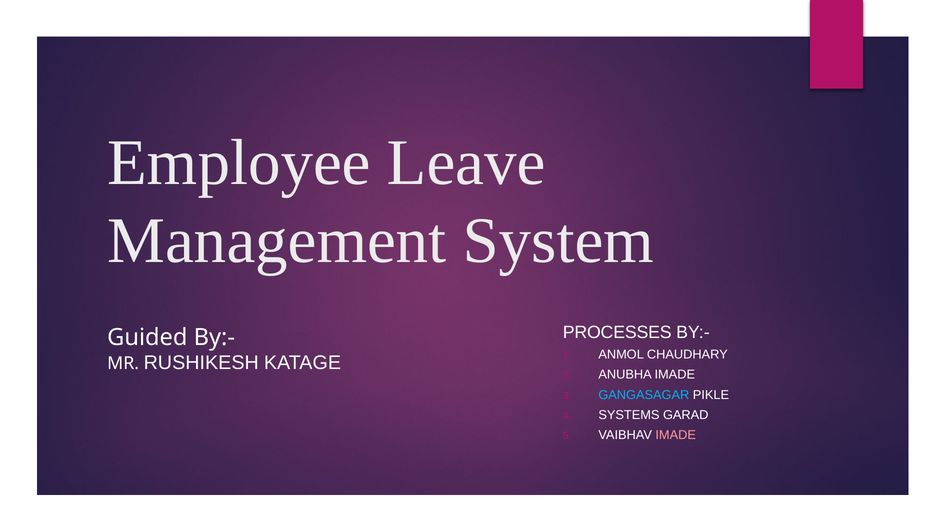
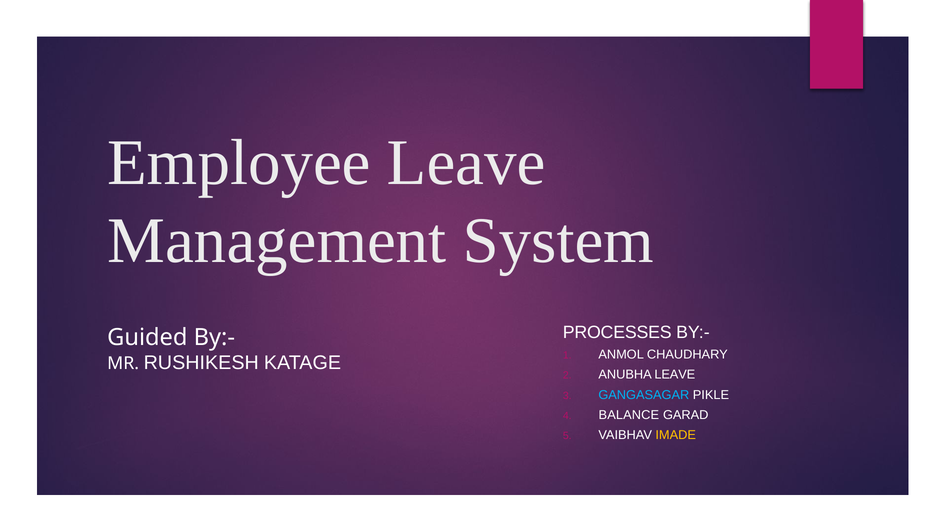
ANUBHA IMADE: IMADE -> LEAVE (675, 375)
SYSTEMS: SYSTEMS -> BALANCE (629, 415)
IMADE colour: pink -> yellow (676, 435)
